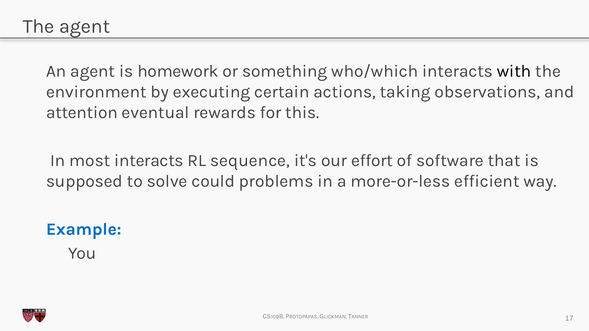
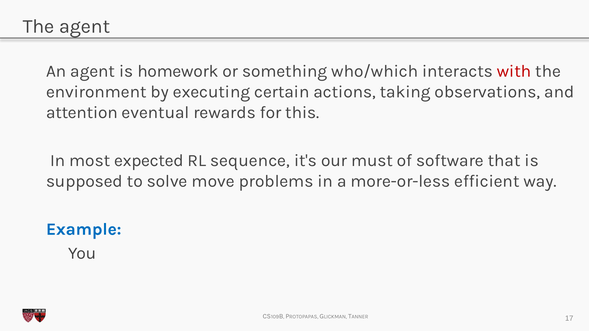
with colour: black -> red (514, 71)
most interacts: interacts -> expected (149, 161)
effort: effort -> must (372, 161)
could: could -> move (213, 181)
